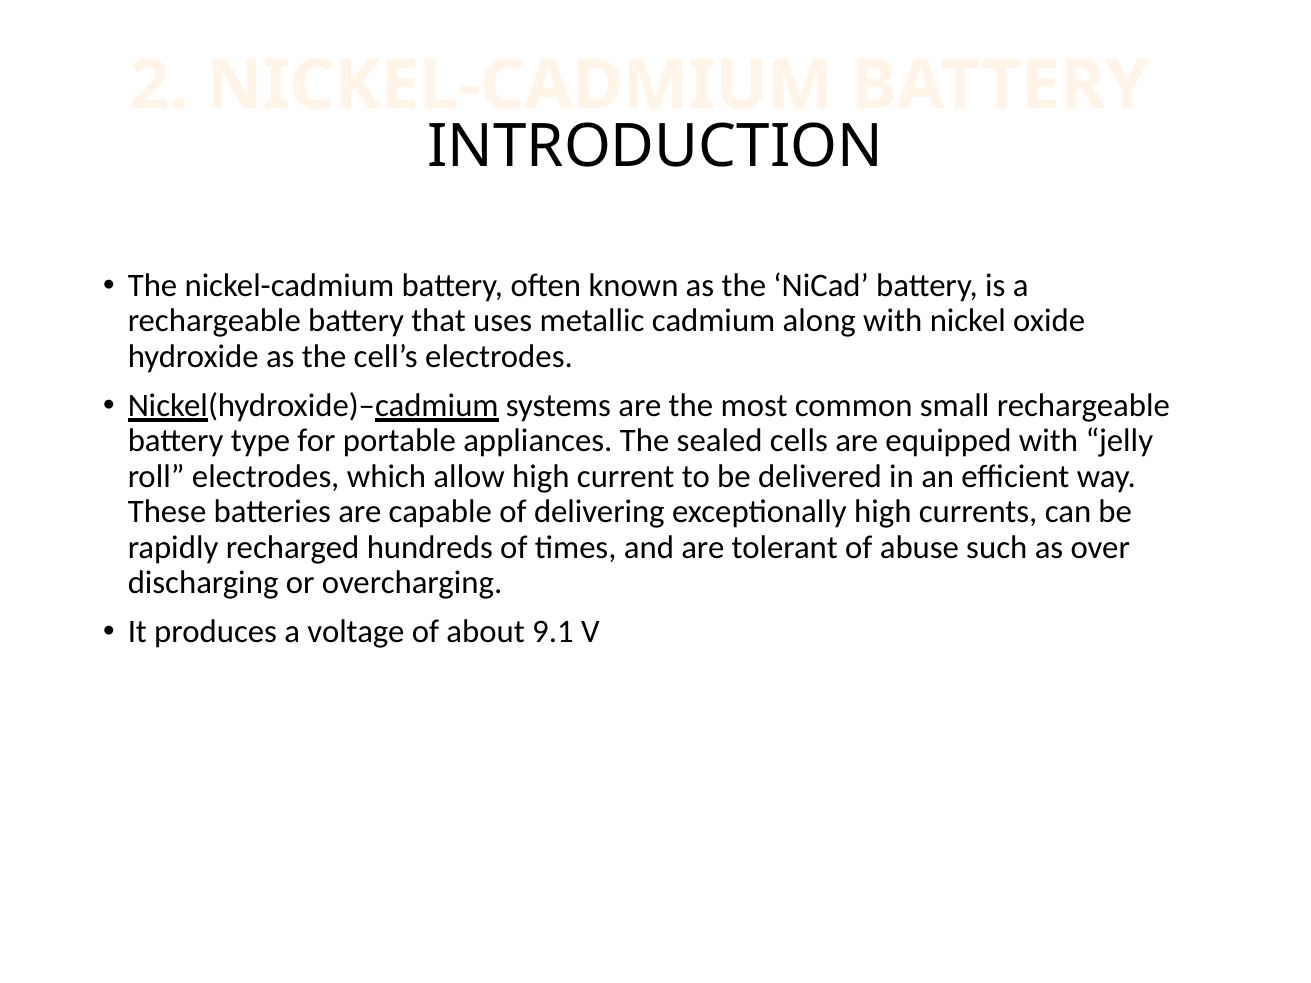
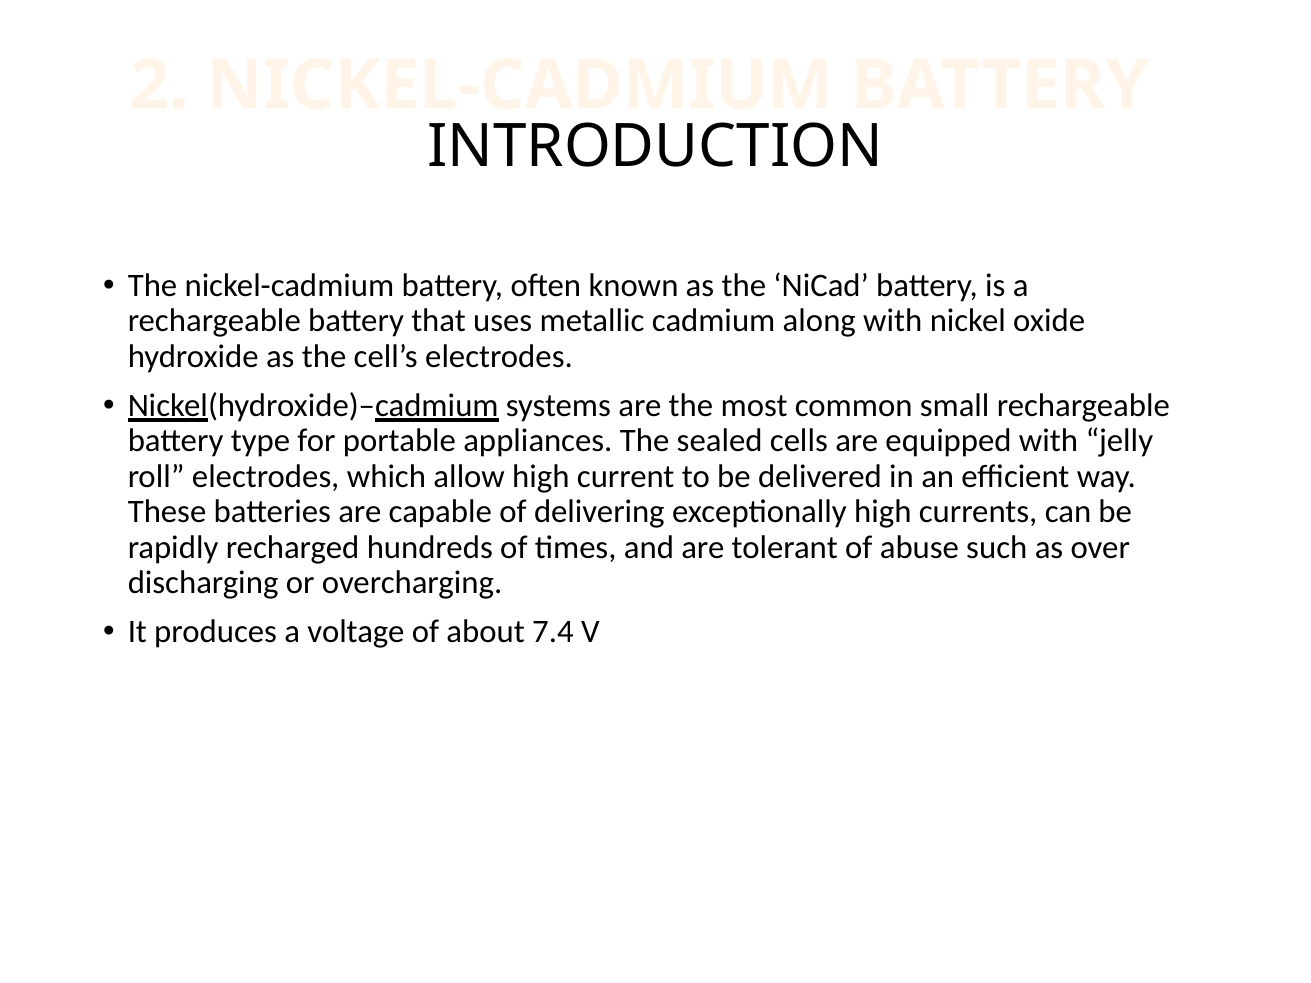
9.1: 9.1 -> 7.4 (553, 632)
